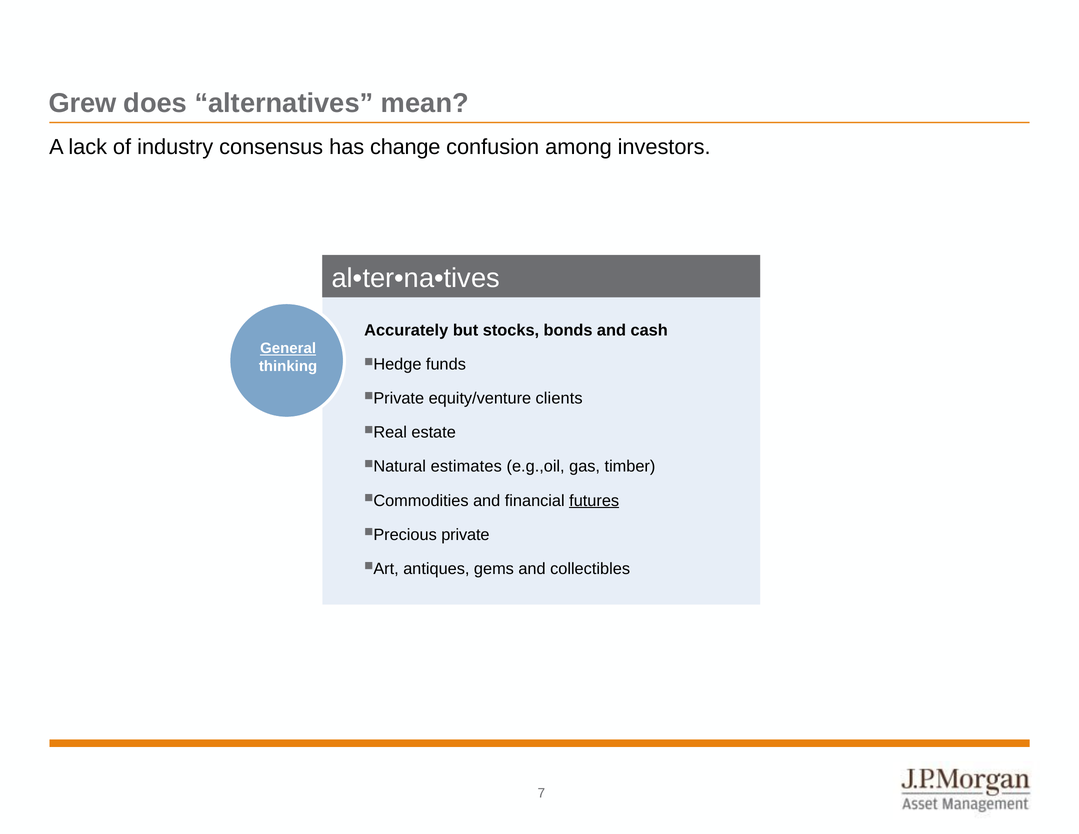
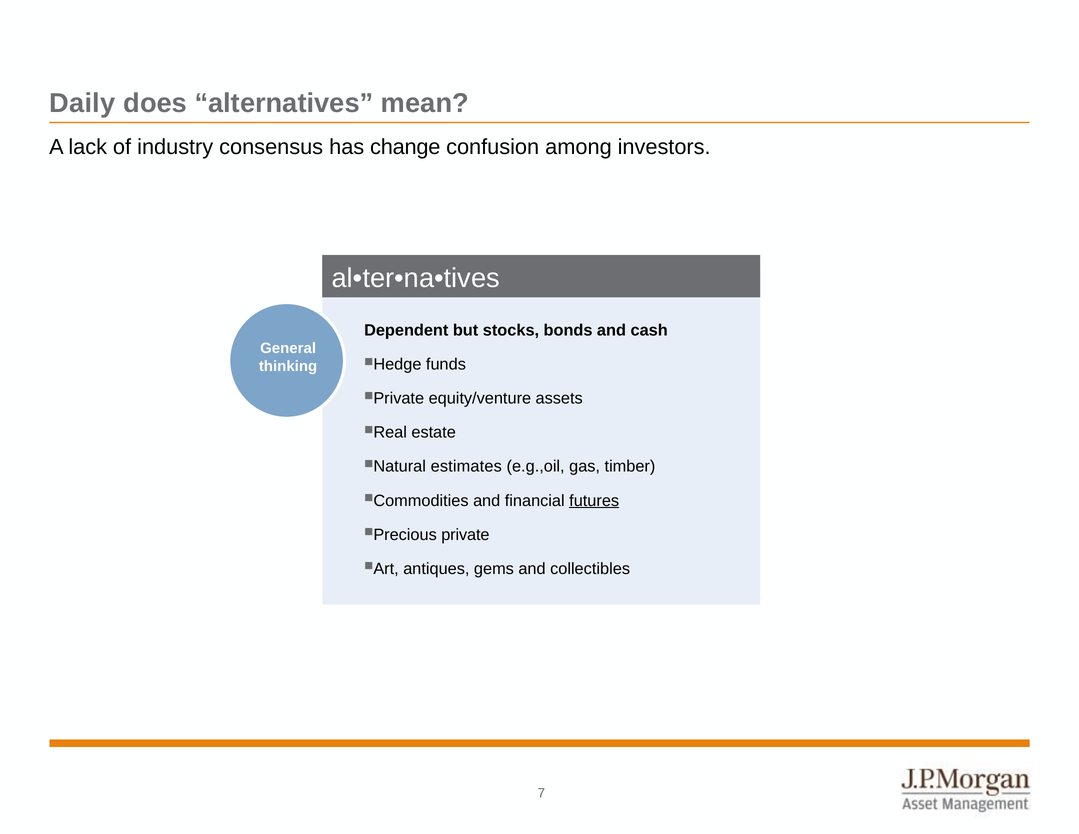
Grew: Grew -> Daily (82, 103)
Accurately: Accurately -> Dependent (406, 330)
General underline: present -> none (288, 348)
clients: clients -> assets (559, 398)
